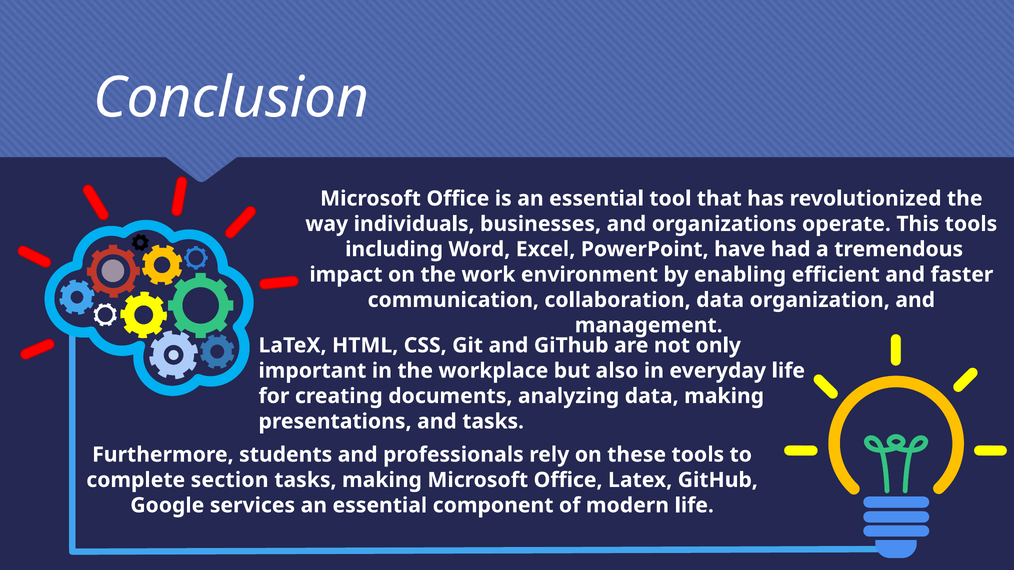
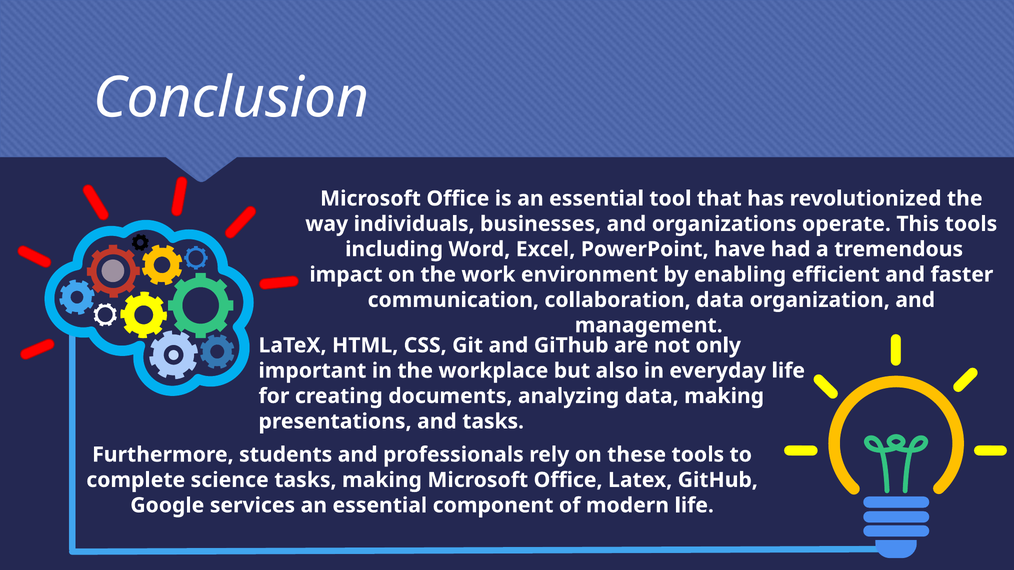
section: section -> science (230, 480)
